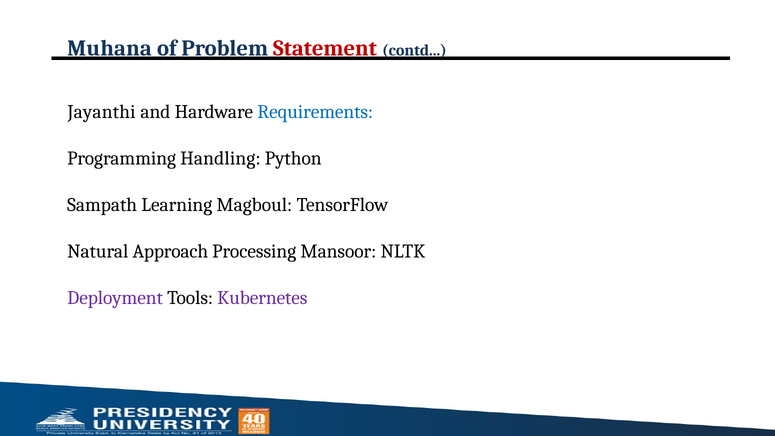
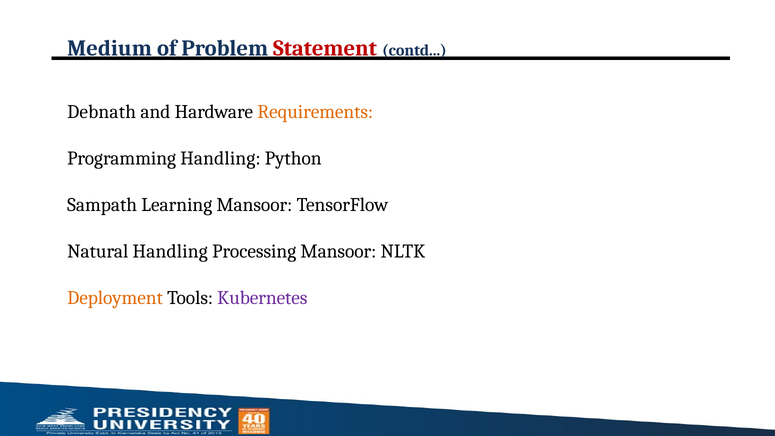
Muhana: Muhana -> Medium (110, 48)
Jayanthi: Jayanthi -> Debnath (102, 112)
Requirements colour: blue -> orange (315, 112)
Learning Magboul: Magboul -> Mansoor (254, 205)
Natural Approach: Approach -> Handling (170, 251)
Deployment colour: purple -> orange (115, 298)
